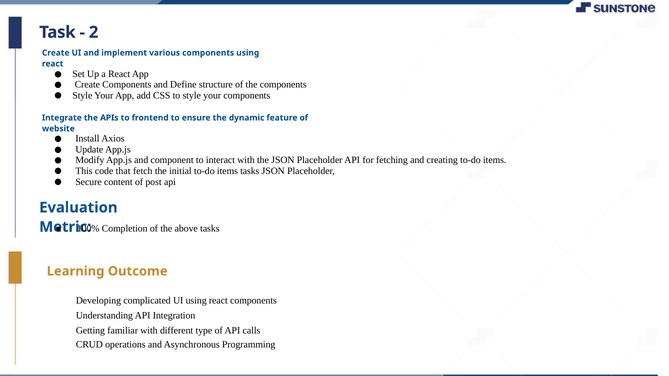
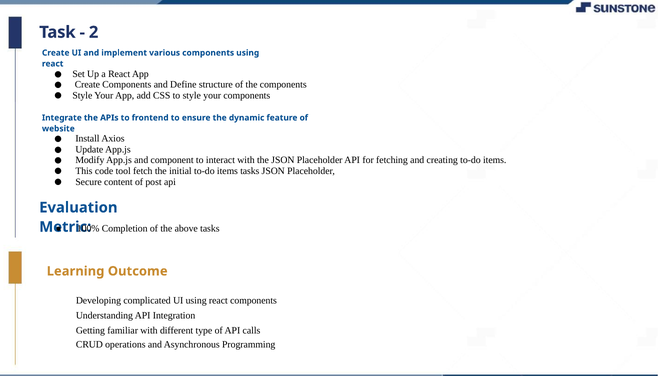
that: that -> tool (123, 171)
